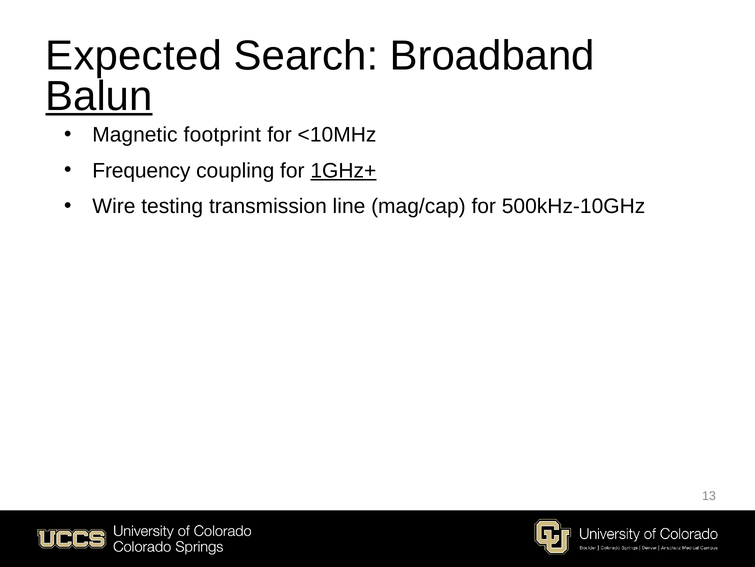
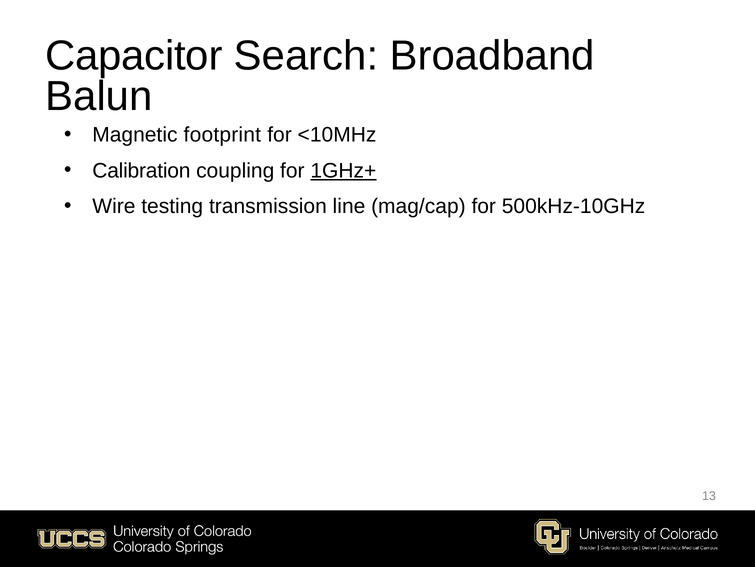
Expected: Expected -> Capacitor (134, 56)
Balun underline: present -> none (99, 96)
Frequency: Frequency -> Calibration (141, 170)
